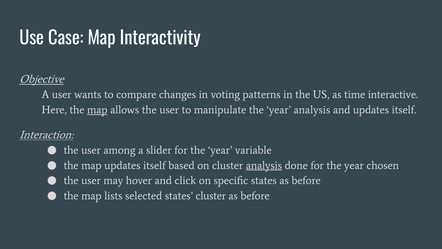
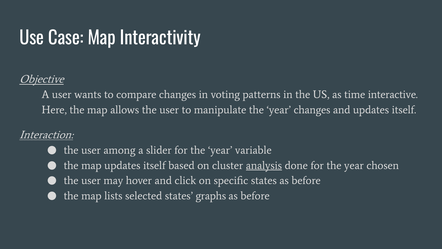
map underline: present -> none (97, 110)
year analysis: analysis -> changes (312, 110)
states cluster: cluster -> graphs (211, 196)
